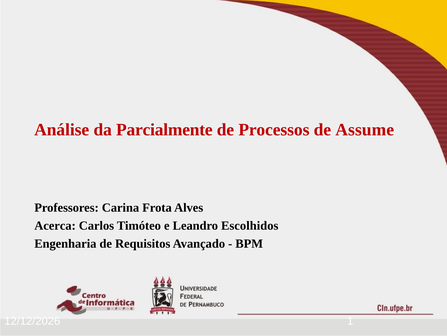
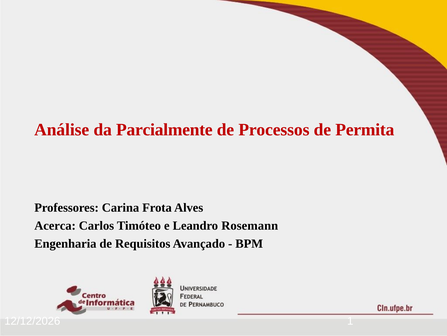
Assume: Assume -> Permita (365, 129)
Escolhidos: Escolhidos -> Rosemann (250, 225)
